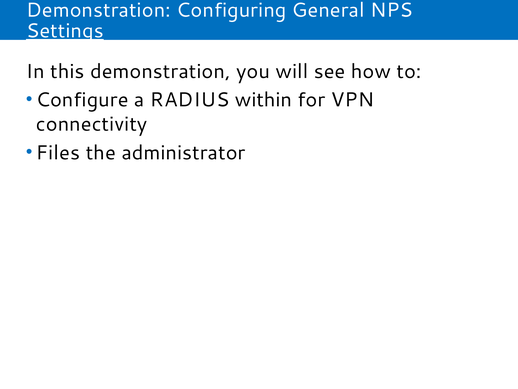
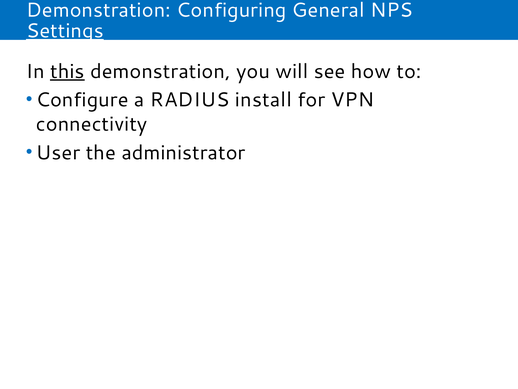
this underline: none -> present (67, 71)
within: within -> install (263, 100)
Files: Files -> User (58, 153)
